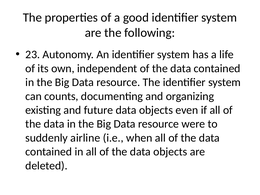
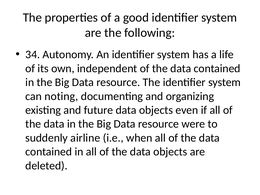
23: 23 -> 34 (33, 55)
counts: counts -> noting (61, 96)
